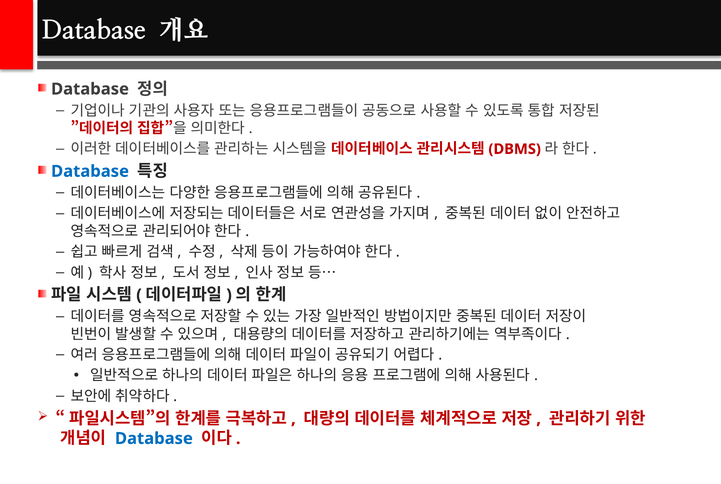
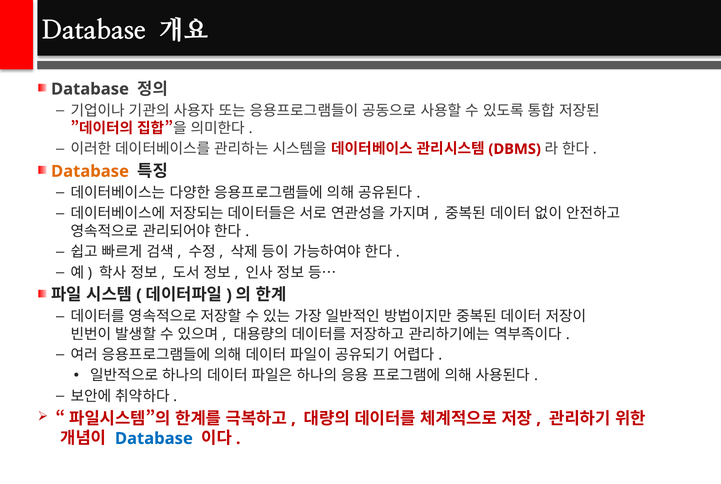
Database colour: blue -> orange (90, 172)
